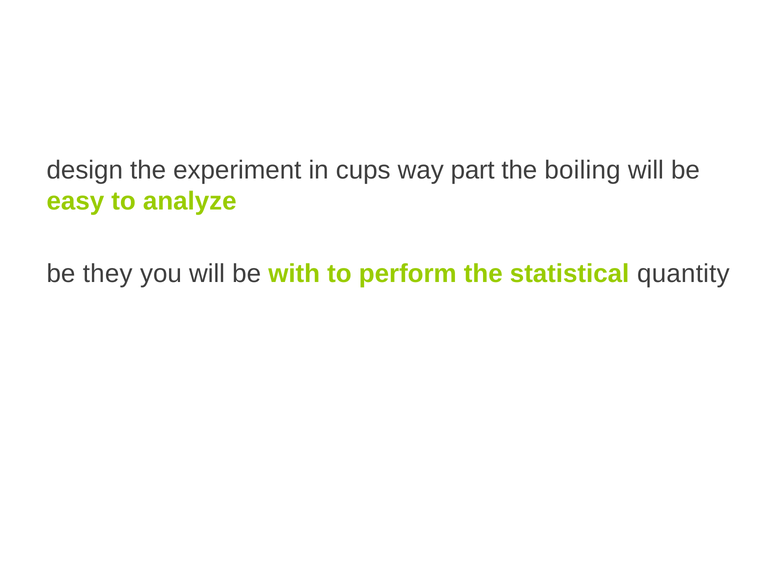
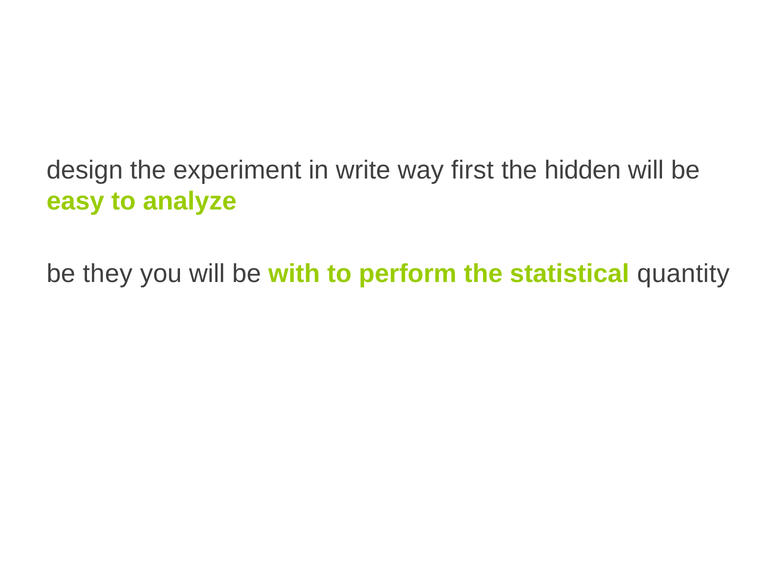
cups: cups -> write (363, 170)
part: part -> first (472, 170)
boiling: boiling -> hidden (583, 170)
